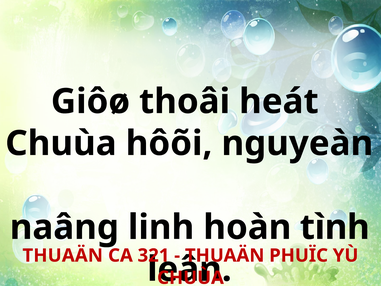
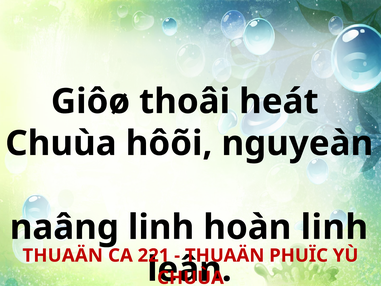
hoàn tình: tình -> linh (334, 227)
321: 321 -> 221 (153, 255)
